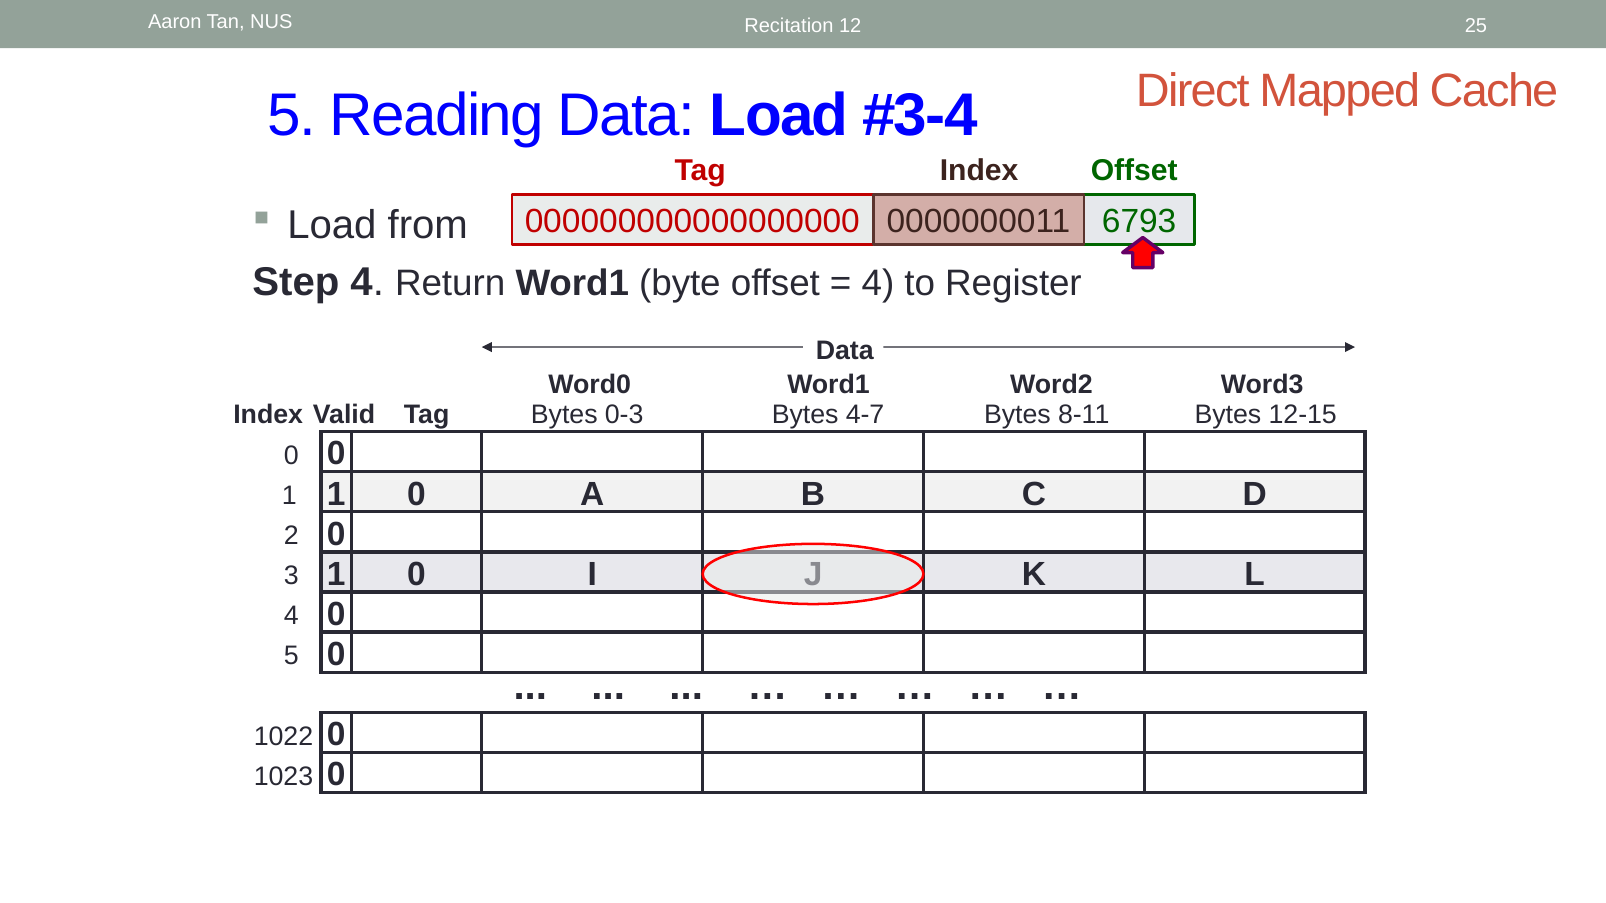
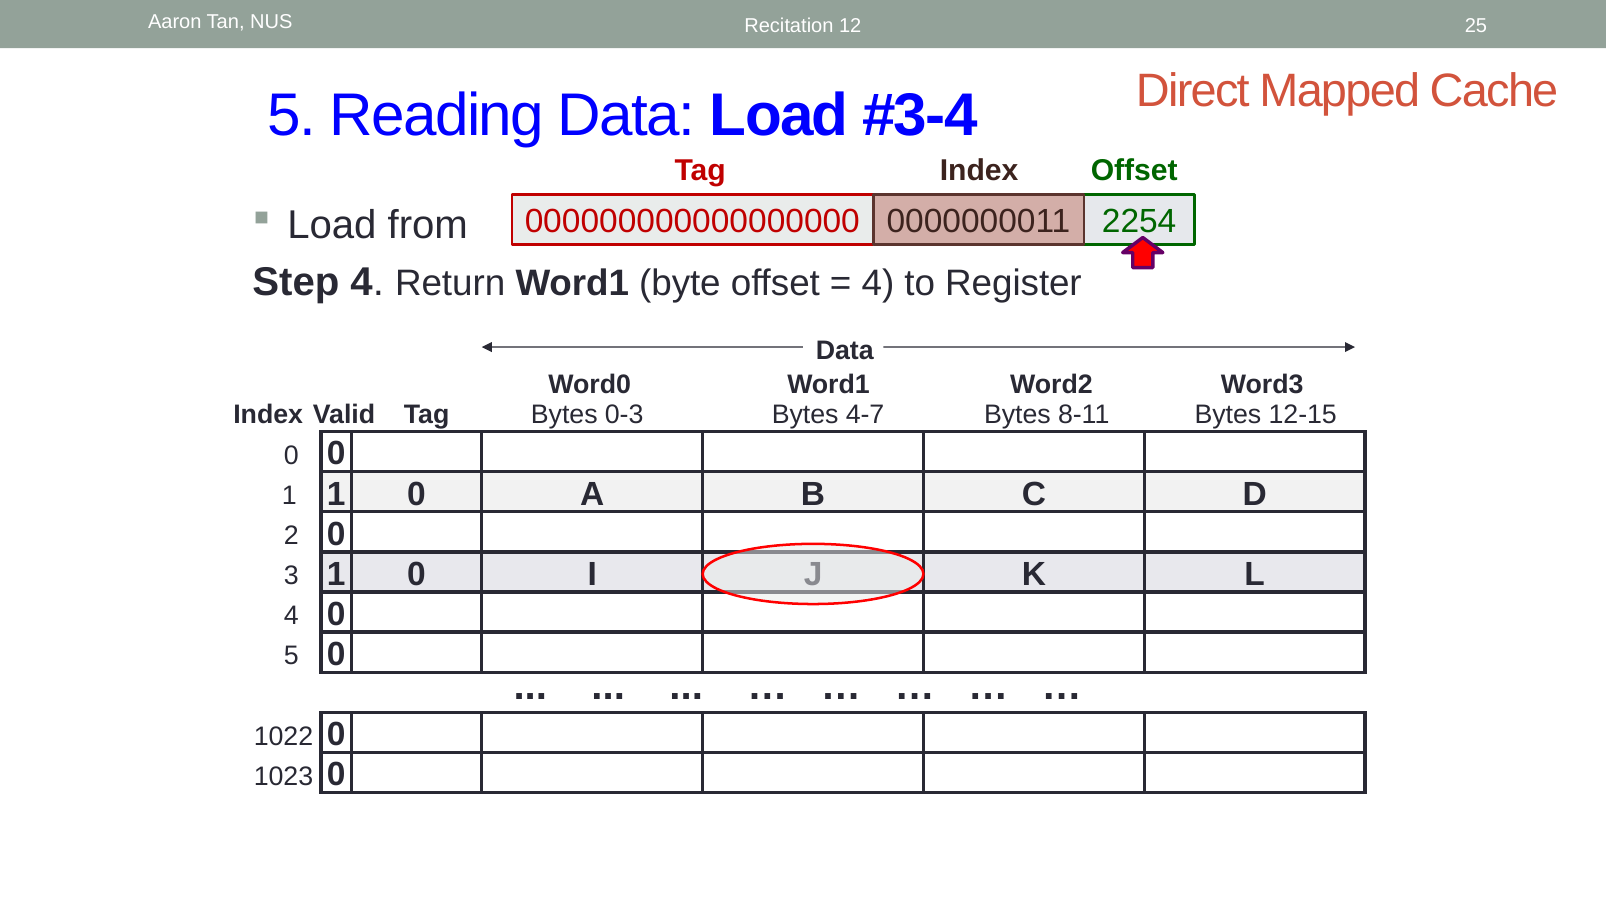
6793: 6793 -> 2254 (1139, 222)
